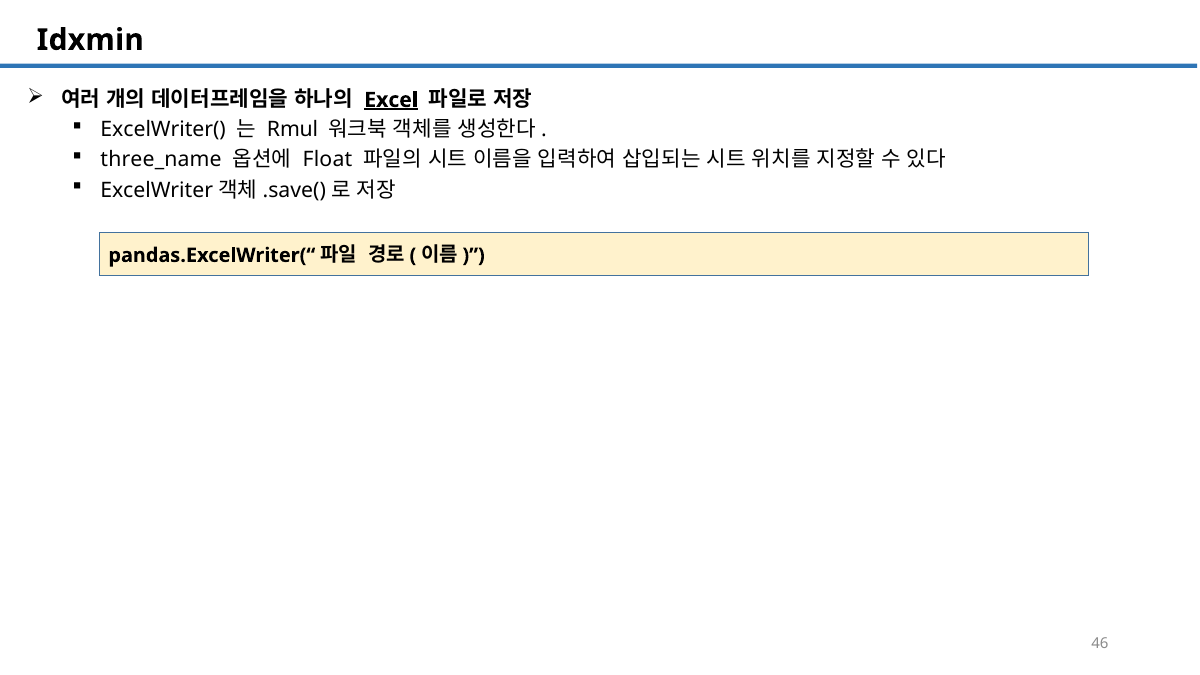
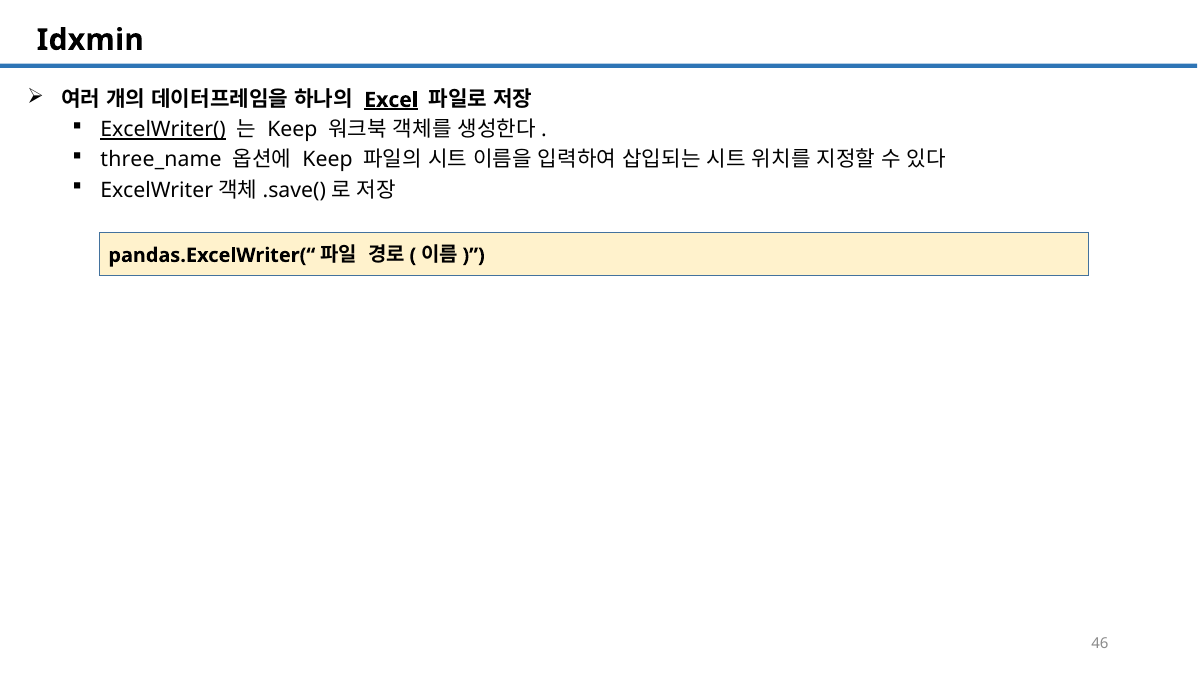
ExcelWriter( underline: none -> present (163, 130)
Rmul: Rmul -> Keep (292, 130)
Float: Float -> Keep (328, 160)
